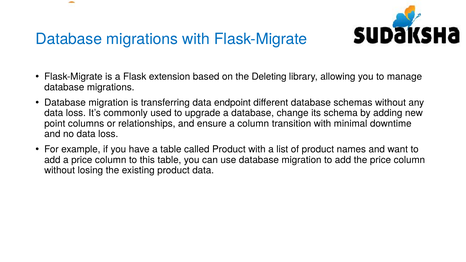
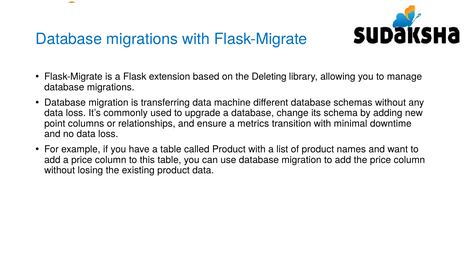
endpoint: endpoint -> machine (232, 103)
a column: column -> metrics (253, 124)
